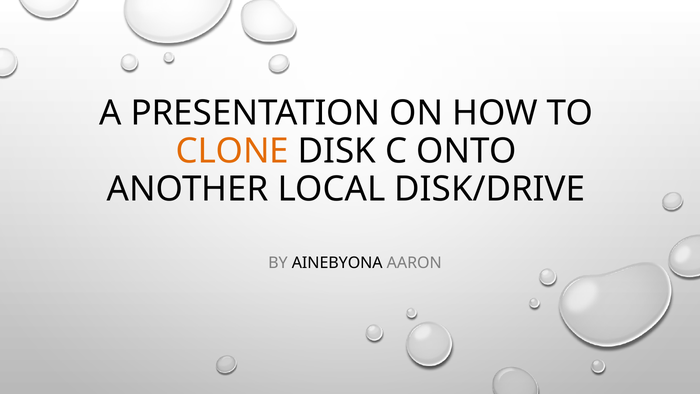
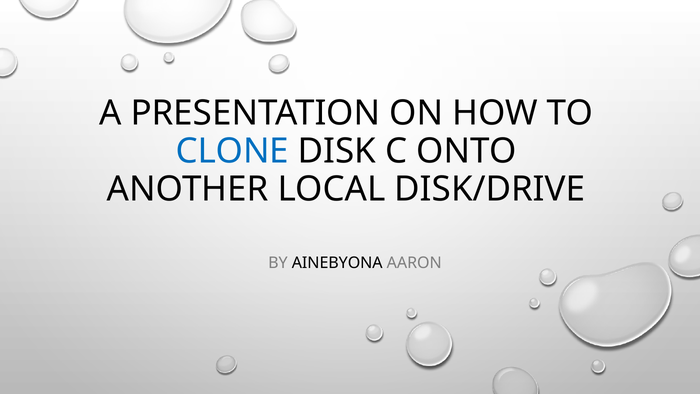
CLONE colour: orange -> blue (232, 151)
